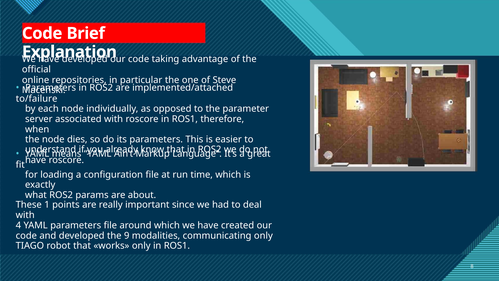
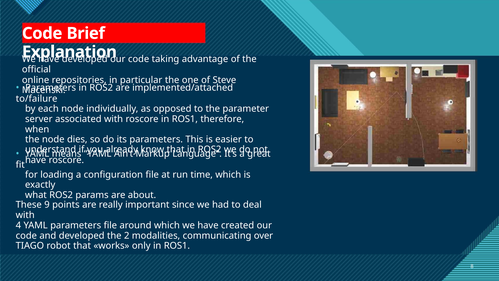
1: 1 -> 9 (47, 204)
9: 9 -> 2 (127, 235)
communicating only: only -> over (263, 235)
